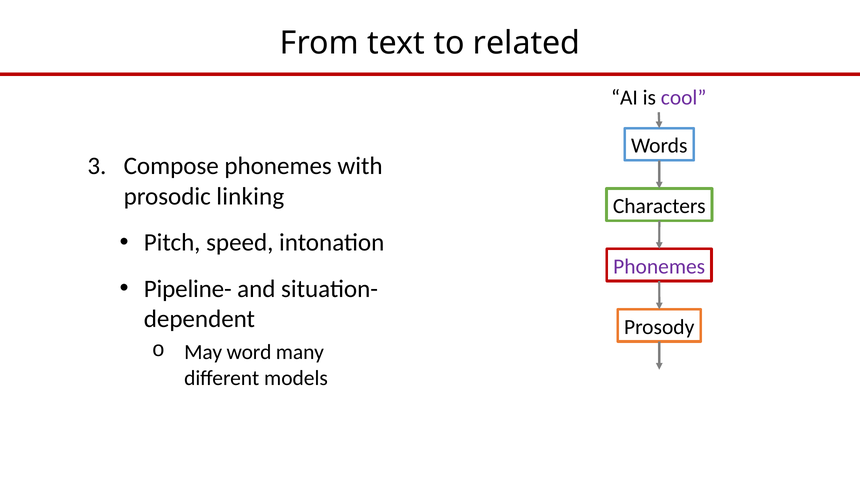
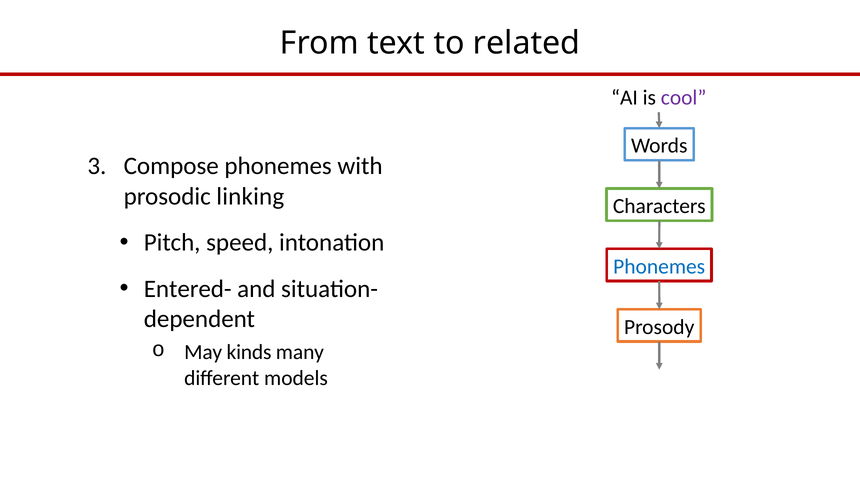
Phonemes colour: purple -> blue (659, 266)
Pipeline-: Pipeline- -> Entered- (188, 289)
word: word -> kinds (249, 352)
